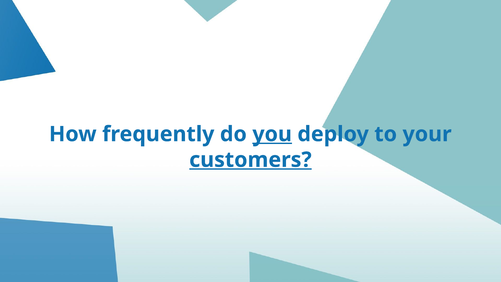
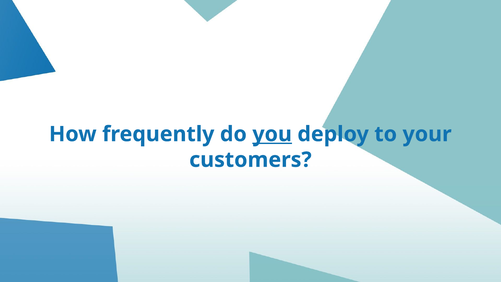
customers underline: present -> none (250, 160)
